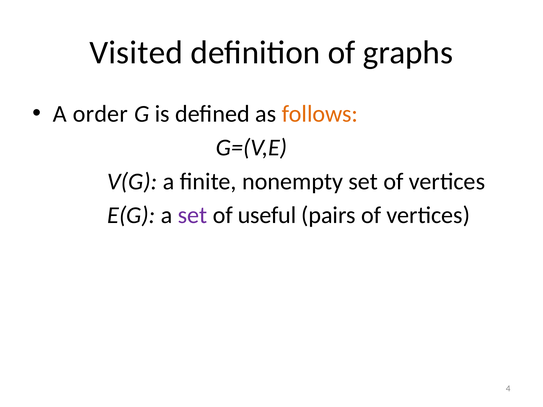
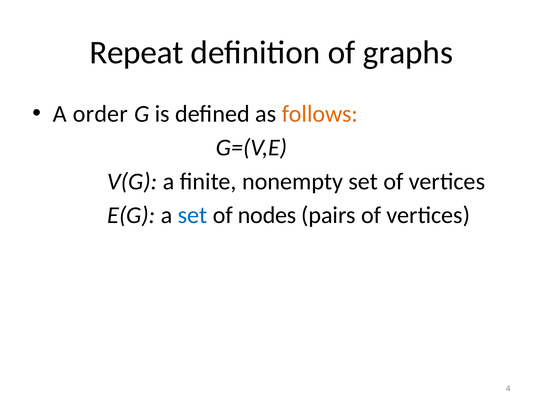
Visited: Visited -> Repeat (136, 53)
set colour: purple -> blue (193, 215)
useful: useful -> nodes (267, 215)
